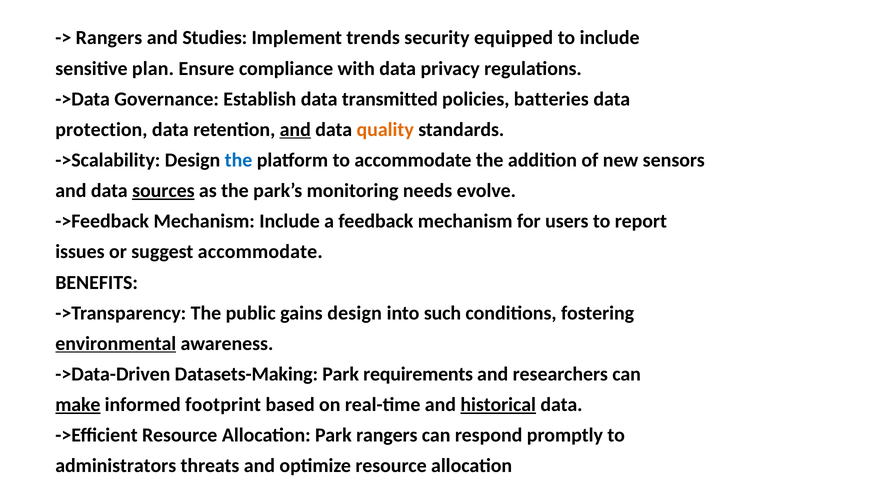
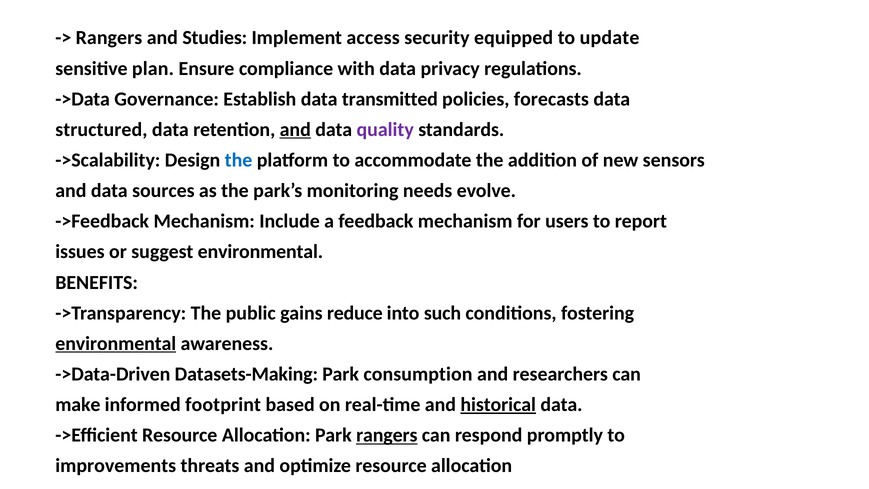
trends: trends -> access (373, 38)
to include: include -> update (610, 38)
batteries: batteries -> forecasts (551, 99)
protection: protection -> structured (101, 130)
quality colour: orange -> purple (385, 130)
sources underline: present -> none (163, 191)
suggest accommodate: accommodate -> environmental (260, 252)
gains design: design -> reduce (355, 313)
requirements: requirements -> consumption (418, 374)
make underline: present -> none (78, 405)
rangers underline: none -> present (387, 435)
administrators: administrators -> improvements (116, 466)
